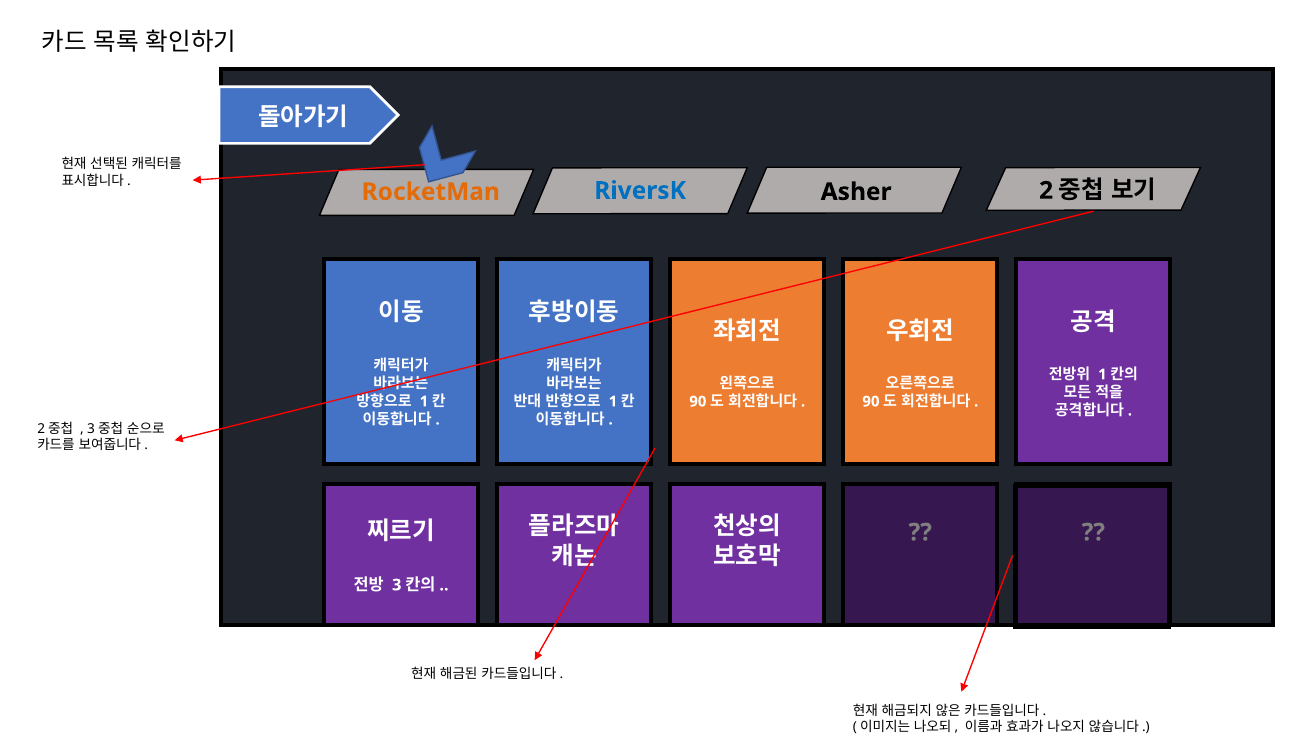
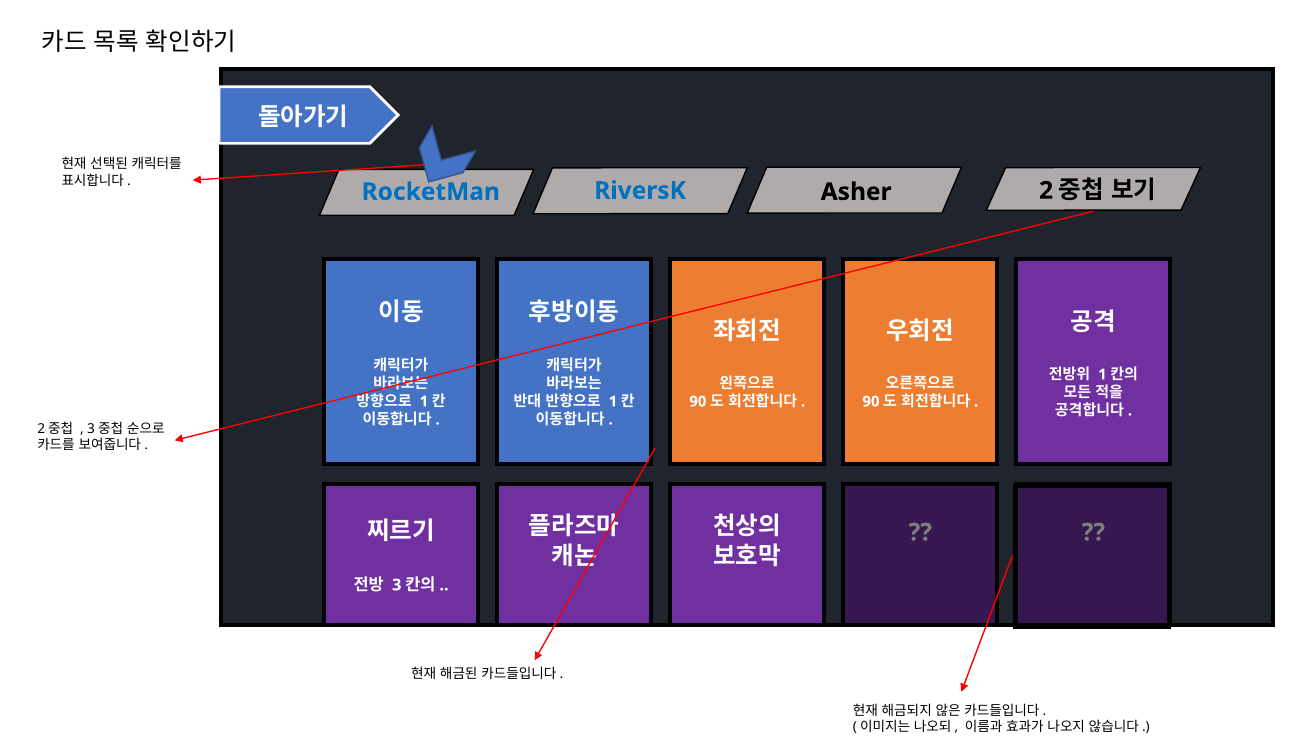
RocketMan colour: orange -> blue (431, 192)
